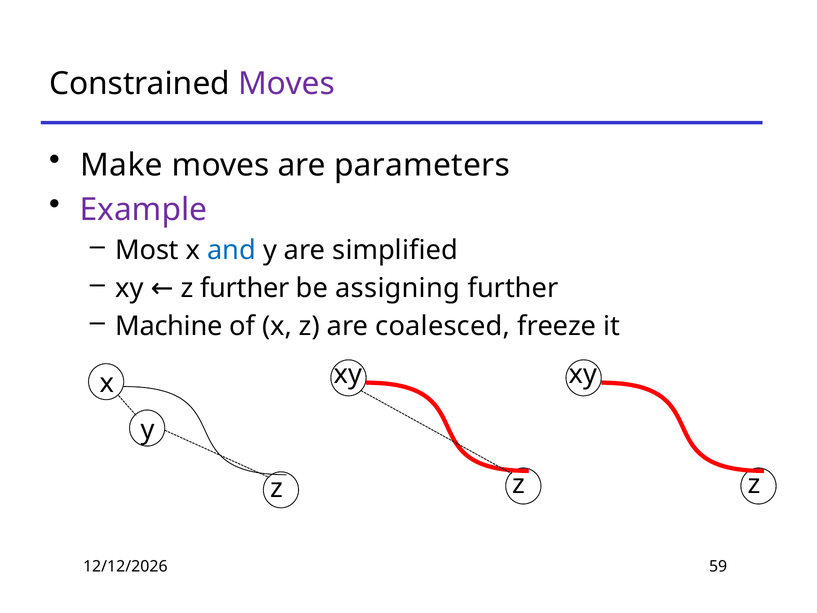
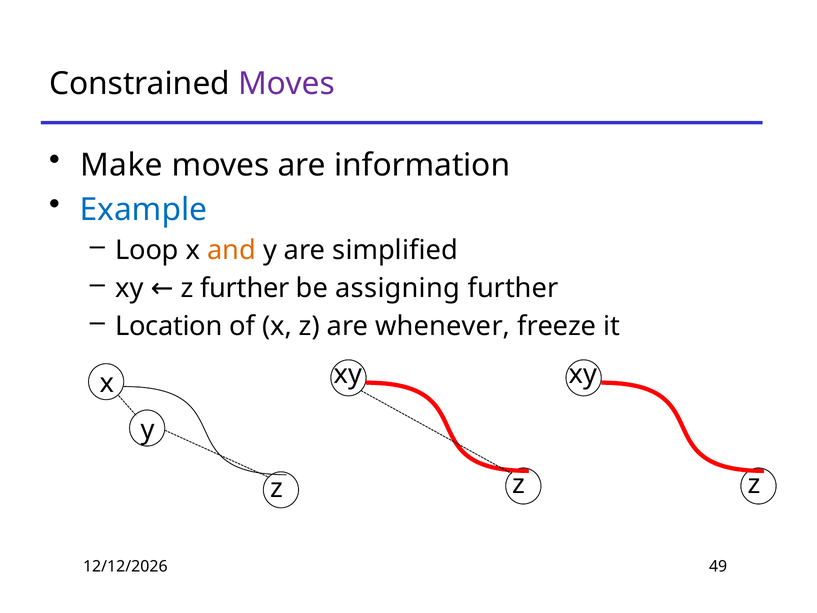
parameters: parameters -> information (422, 165)
Example colour: purple -> blue (143, 209)
Most: Most -> Loop (147, 250)
and colour: blue -> orange (232, 250)
Machine: Machine -> Location (169, 326)
coalesced: coalesced -> whenever (443, 326)
59: 59 -> 49 (718, 566)
